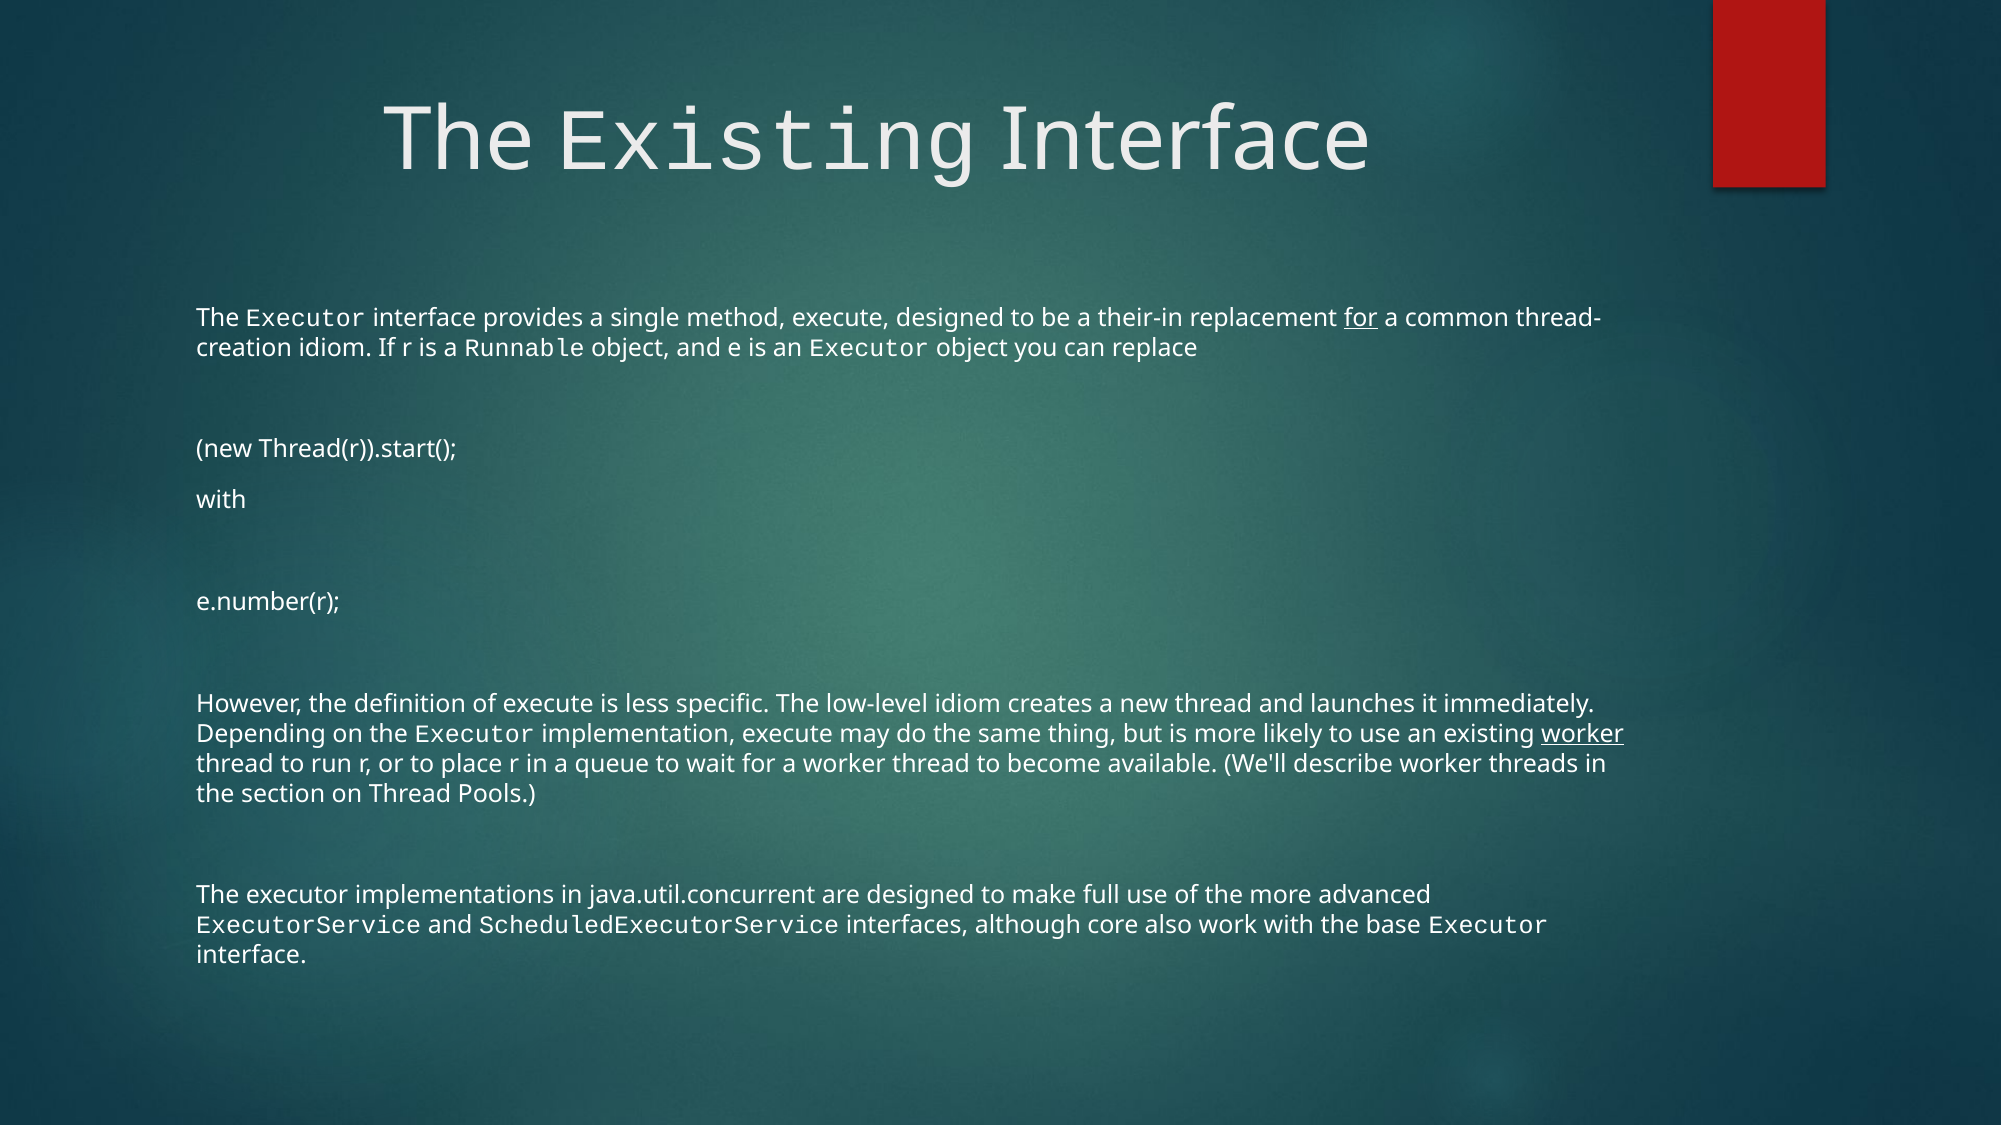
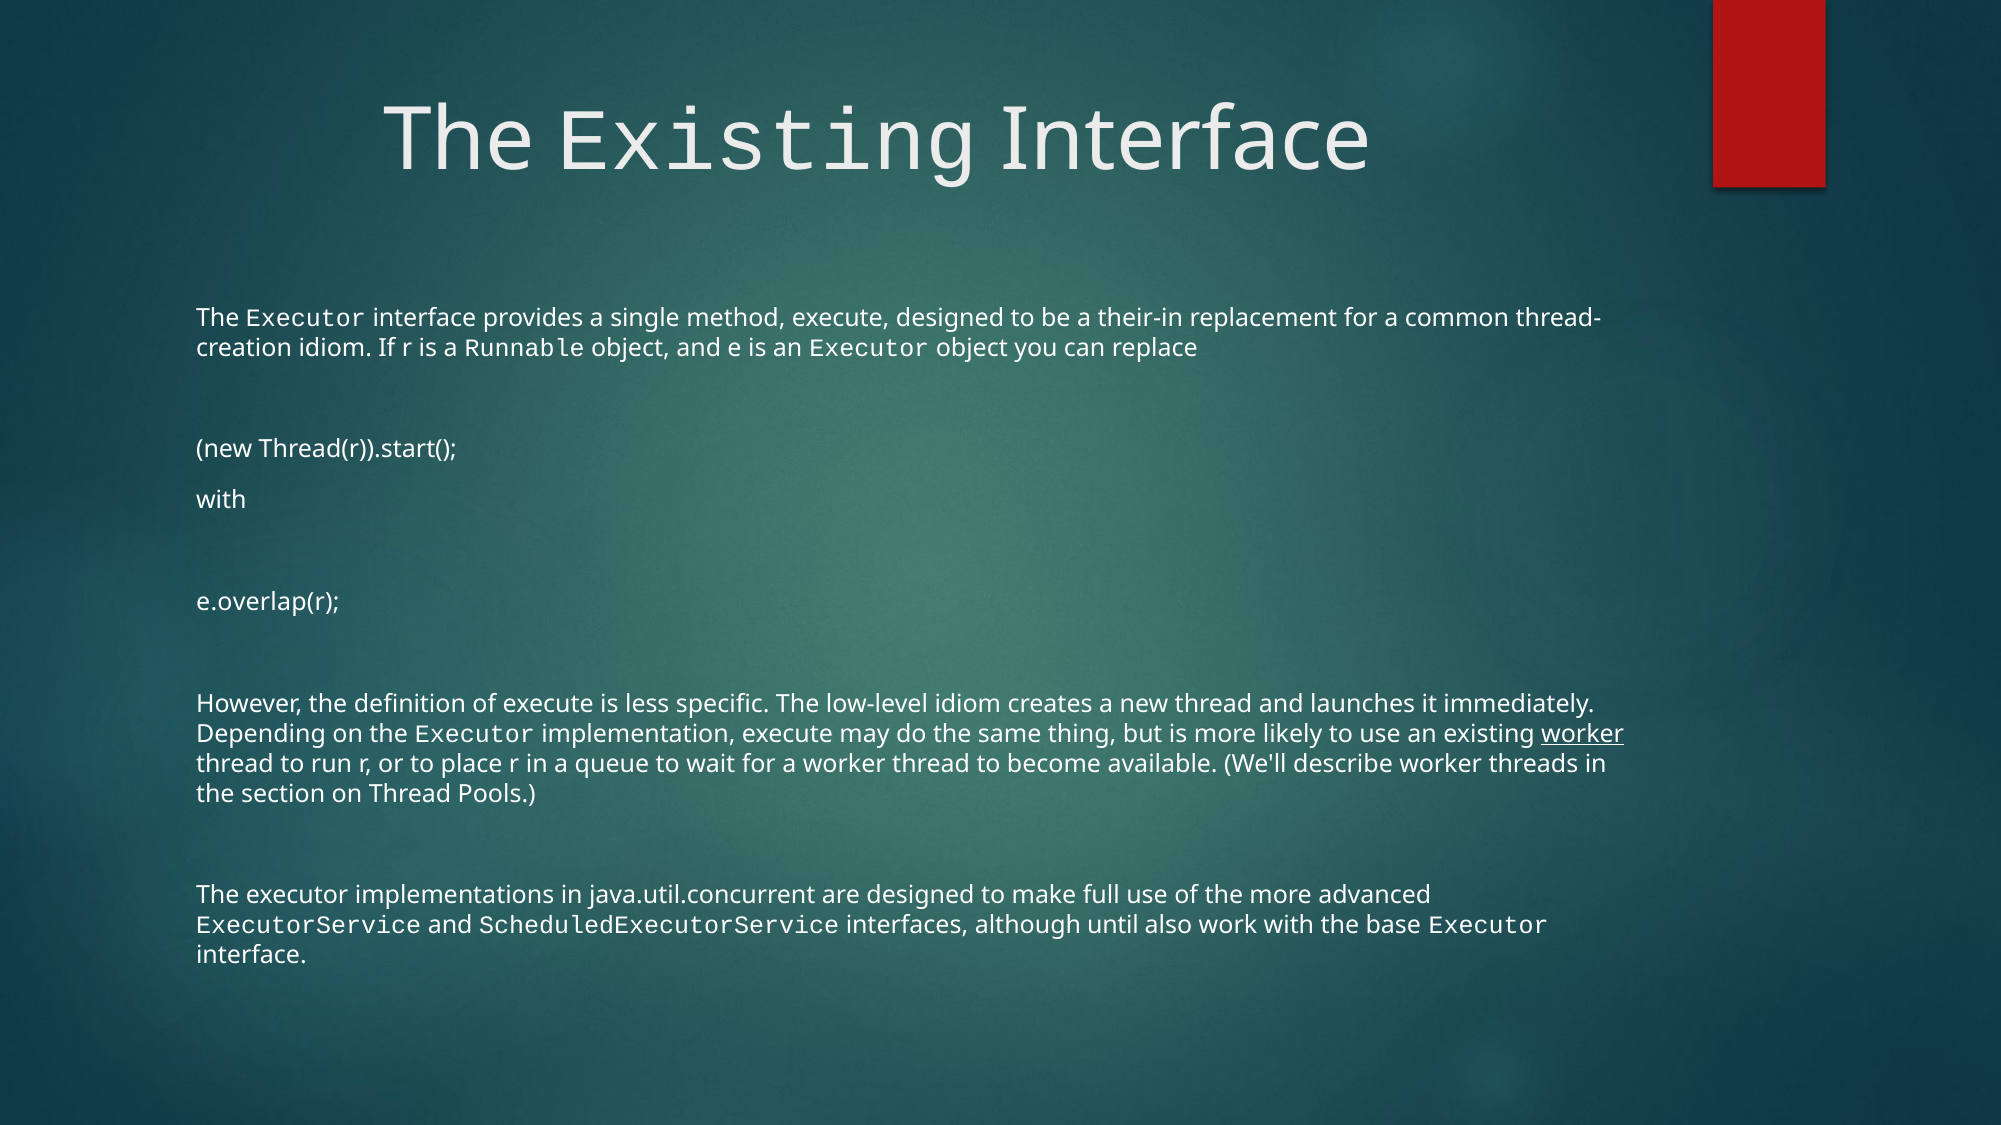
for underline: present -> none (1361, 318)
e.number(r: e.number(r -> e.overlap(r (268, 603)
core: core -> until (1113, 926)
